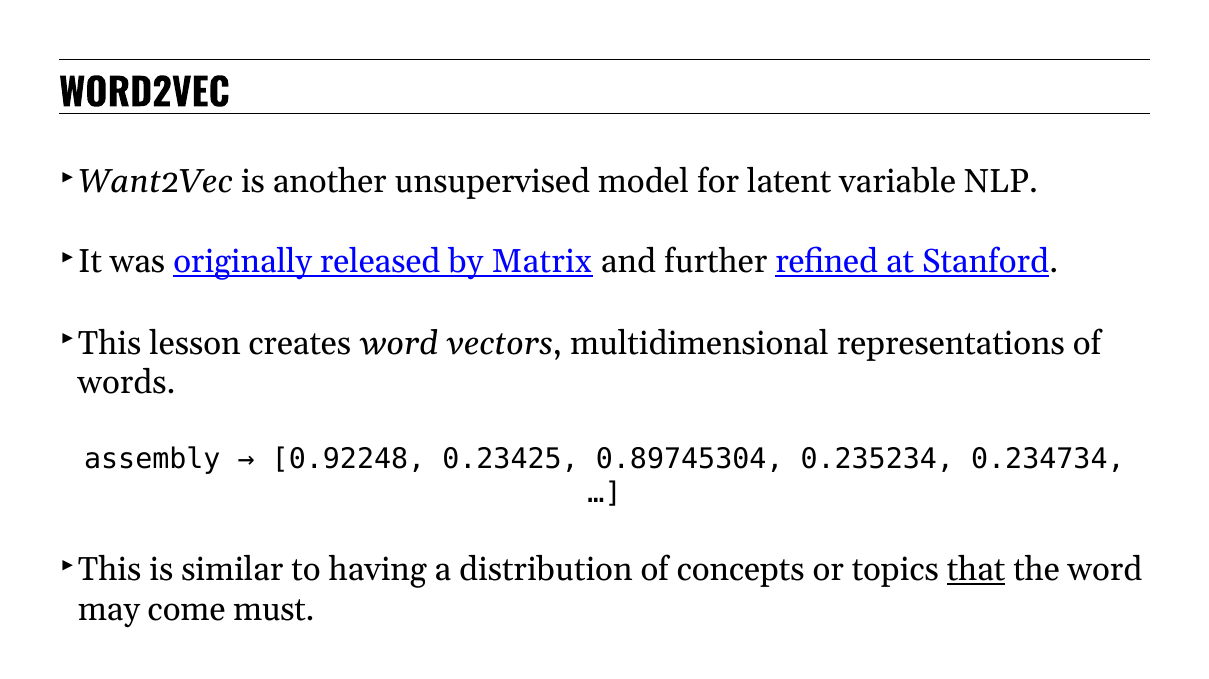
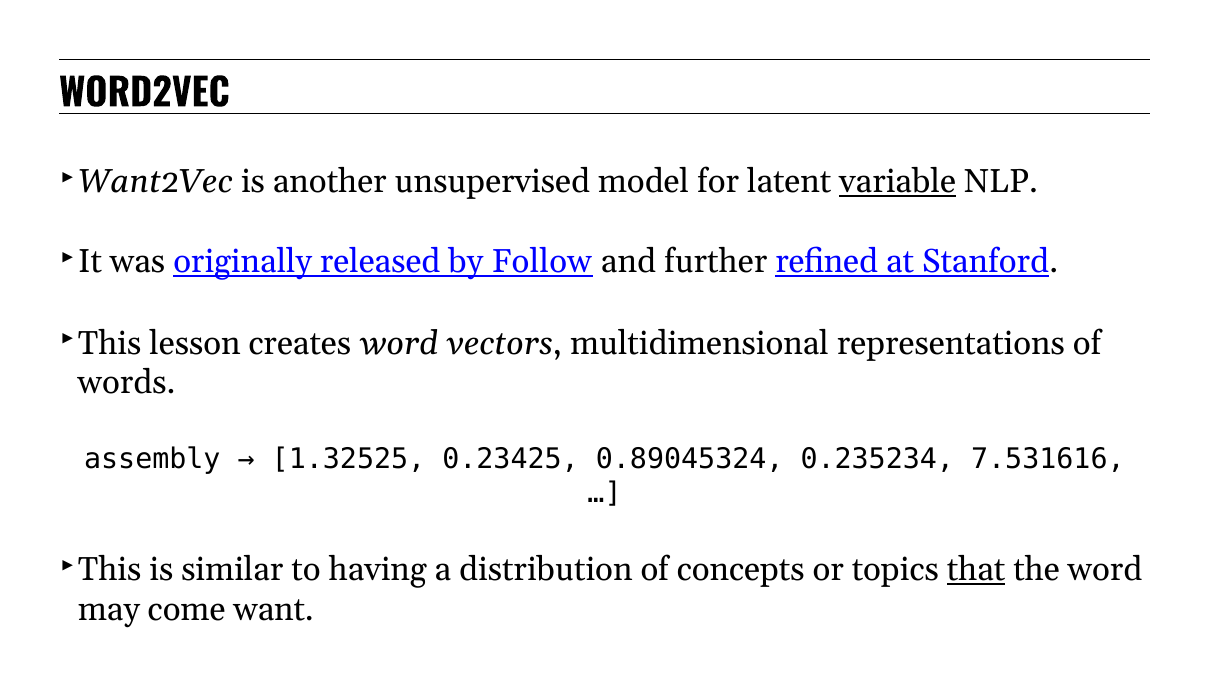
variable underline: none -> present (898, 182)
Matrix: Matrix -> Follow (542, 261)
0.92248: 0.92248 -> 1.32525 (348, 459)
0.89745304: 0.89745304 -> 0.89045324 (690, 459)
0.234734: 0.234734 -> 7.531616 (1048, 459)
must: must -> want (274, 610)
